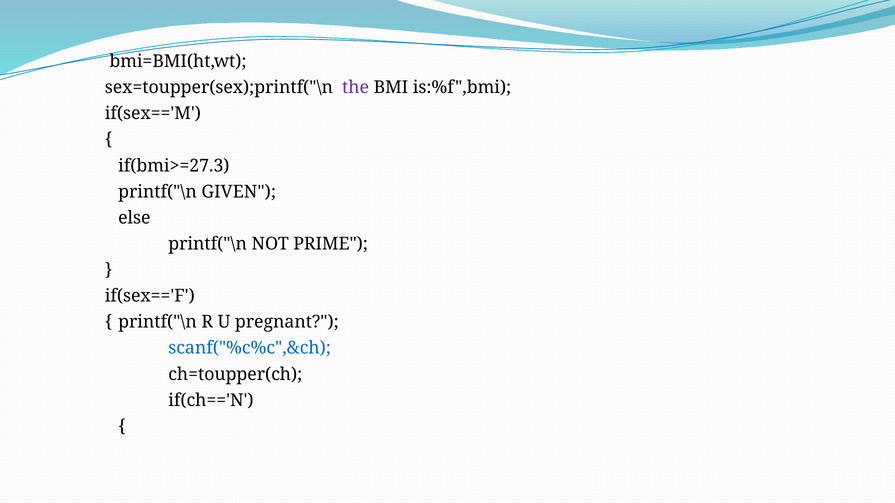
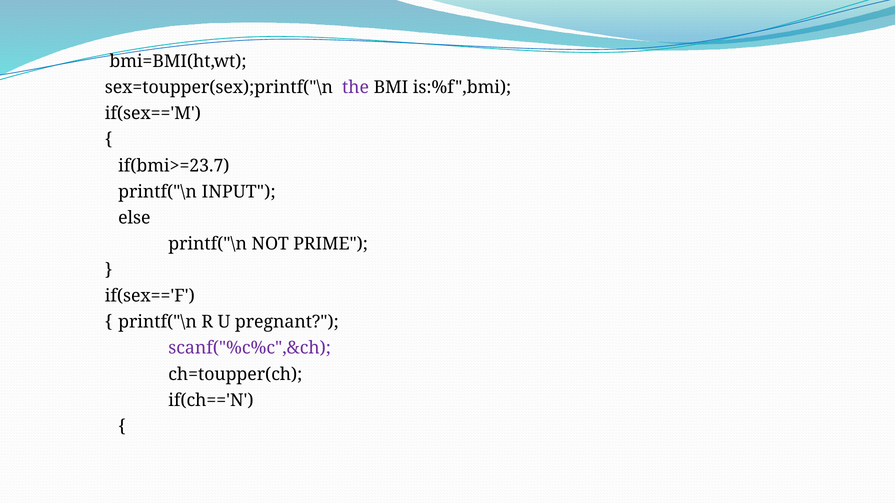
if(bmi>=27.3: if(bmi>=27.3 -> if(bmi>=23.7 (174, 166)
GIVEN: GIVEN -> INPUT (239, 192)
scanf("%c%c",&ch colour: blue -> purple (250, 348)
